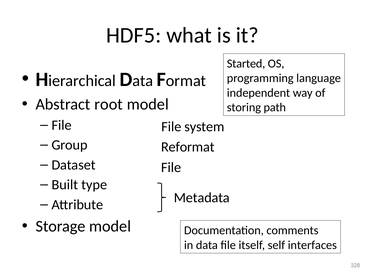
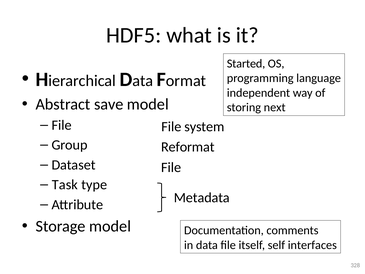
root: root -> save (109, 104)
path: path -> next (275, 107)
Built: Built -> Task (65, 185)
